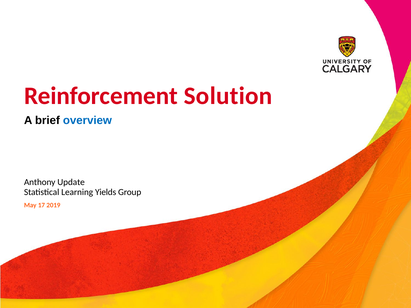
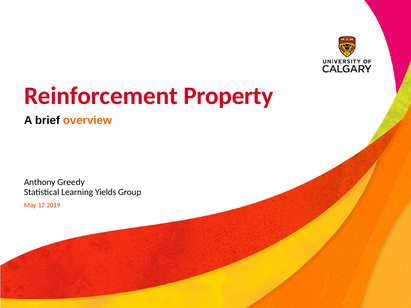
Solution: Solution -> Property (228, 96)
overview colour: blue -> orange (87, 120)
Update: Update -> Greedy (71, 182)
